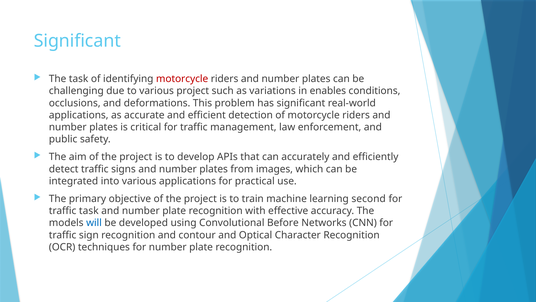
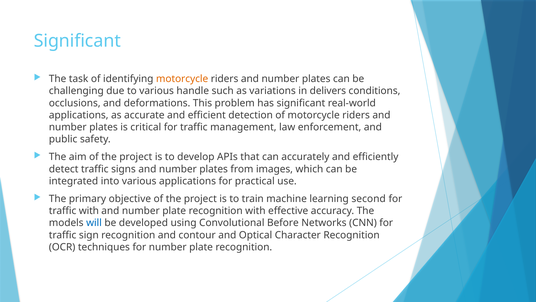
motorcycle colour: red -> orange (182, 79)
various project: project -> handle (193, 91)
enables: enables -> delivers (328, 91)
traffic task: task -> with (89, 211)
